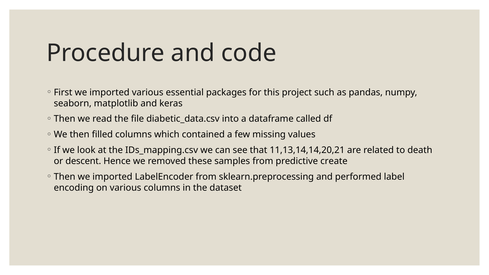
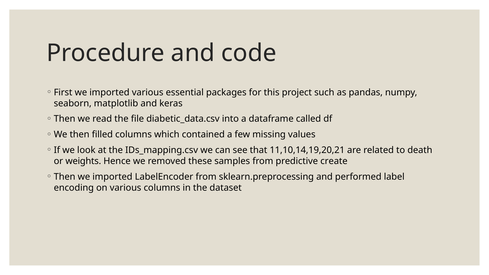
11,13,14,14,20,21: 11,13,14,14,20,21 -> 11,10,14,19,20,21 (307, 150)
descent: descent -> weights (83, 161)
